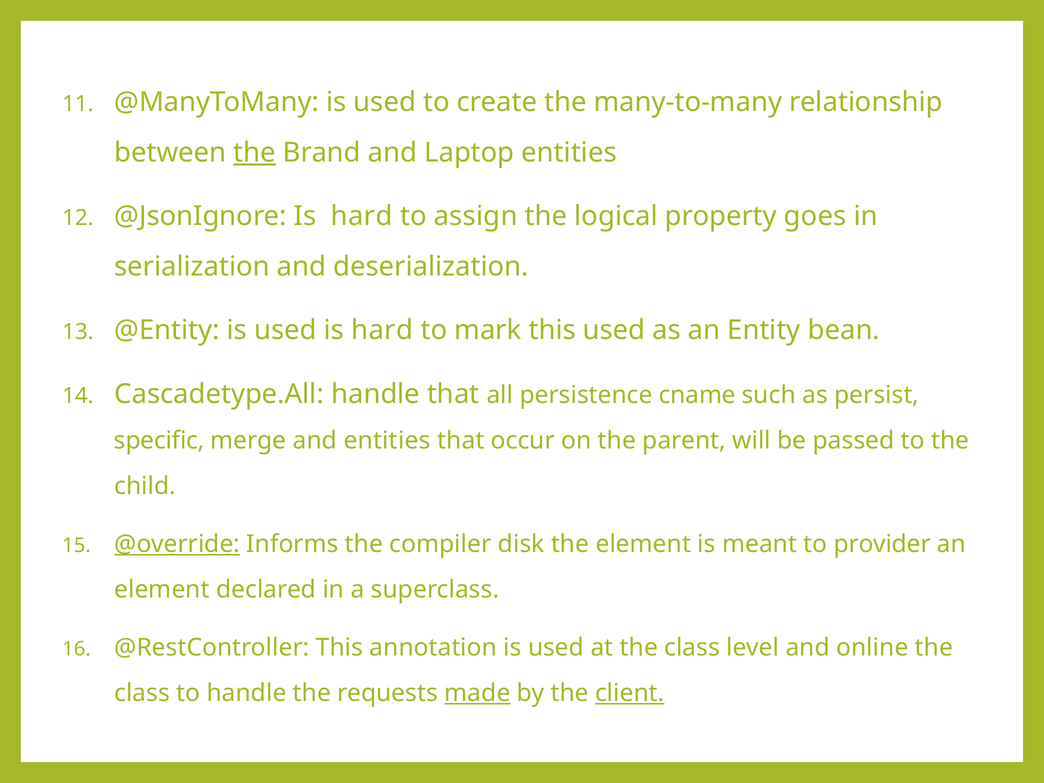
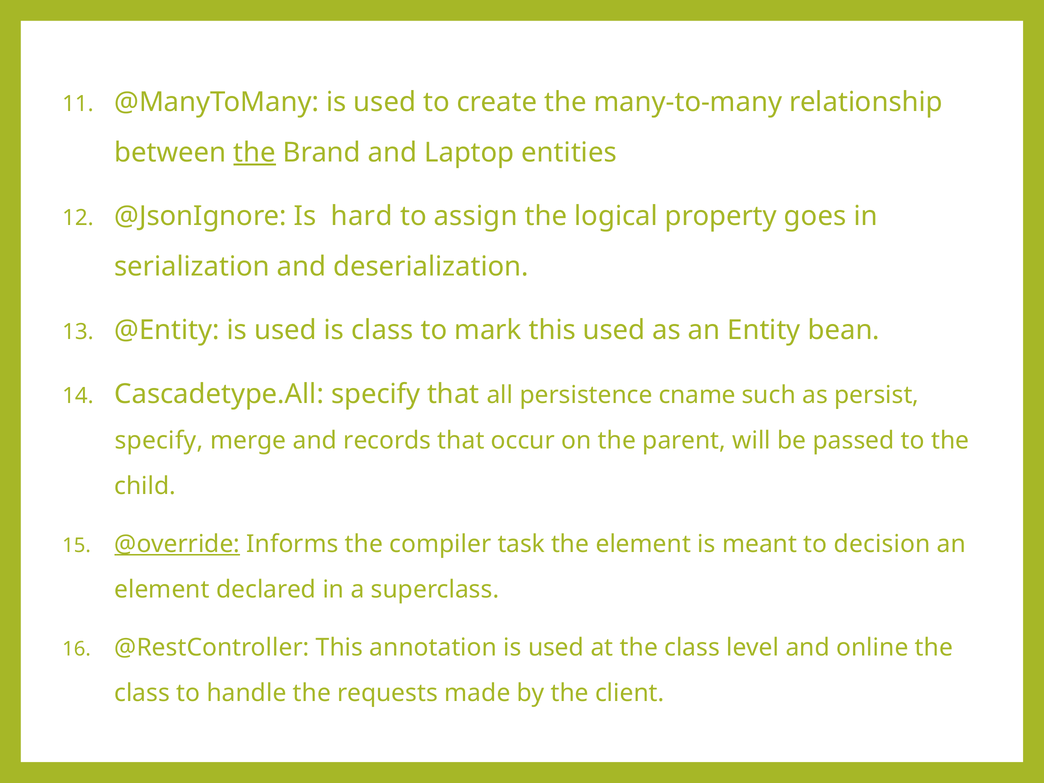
used is hard: hard -> class (382, 330)
Cascadetype.All handle: handle -> specify (376, 394)
specific: specific -> specify (159, 441)
and entities: entities -> records (387, 441)
disk: disk -> task (521, 544)
provider: provider -> decision (882, 544)
made underline: present -> none (477, 693)
client underline: present -> none (630, 693)
